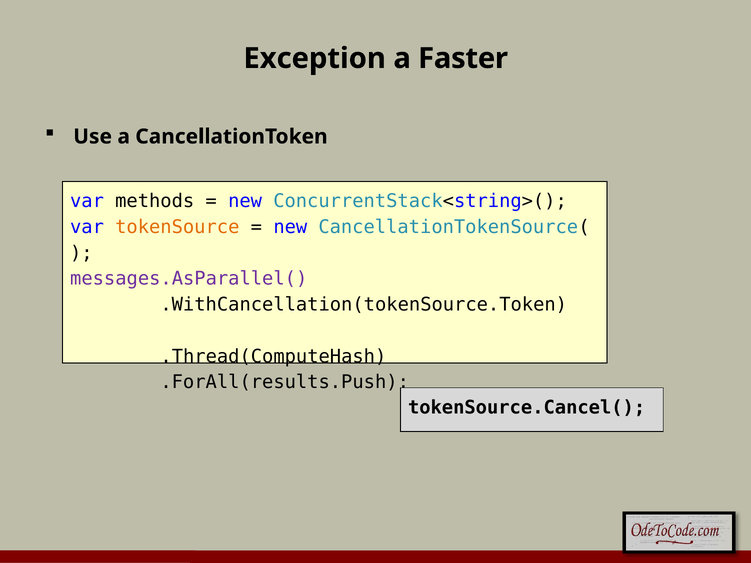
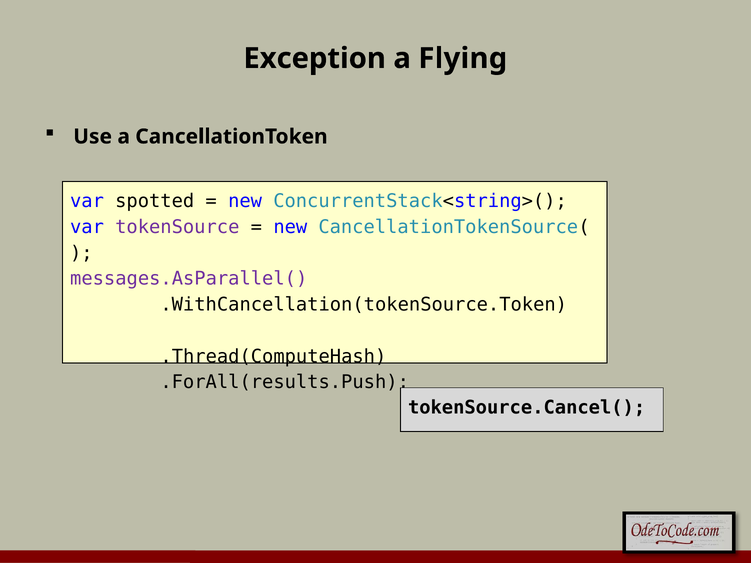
Faster: Faster -> Flying (463, 58)
methods: methods -> spotted (155, 201)
tokenSource colour: orange -> purple (177, 227)
